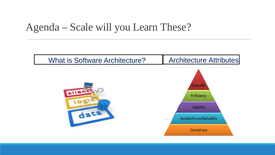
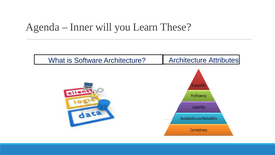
Scale: Scale -> Inner (81, 27)
